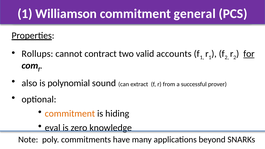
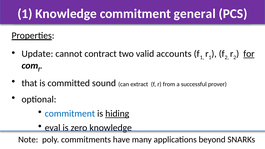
1 Williamson: Williamson -> Knowledge (66, 14)
Rollups: Rollups -> Update (37, 54)
also: also -> that (29, 83)
polynomial: polynomial -> committed (69, 83)
commitment colour: orange -> blue (70, 114)
hiding underline: none -> present (117, 114)
